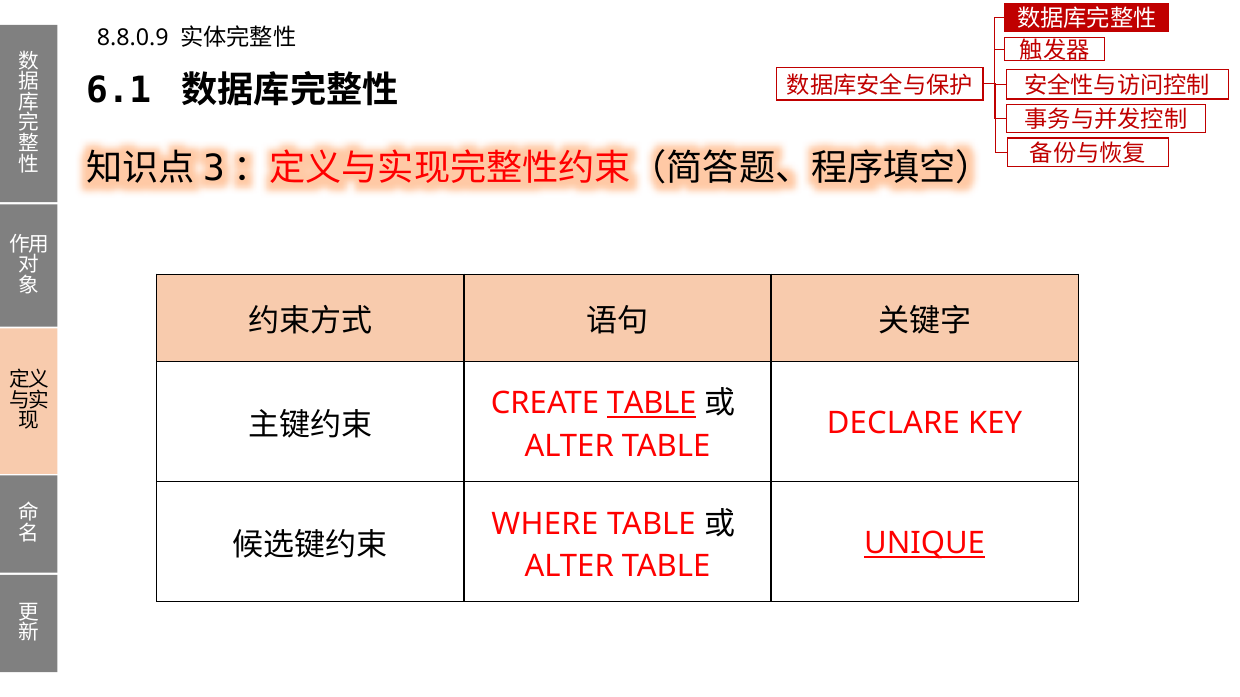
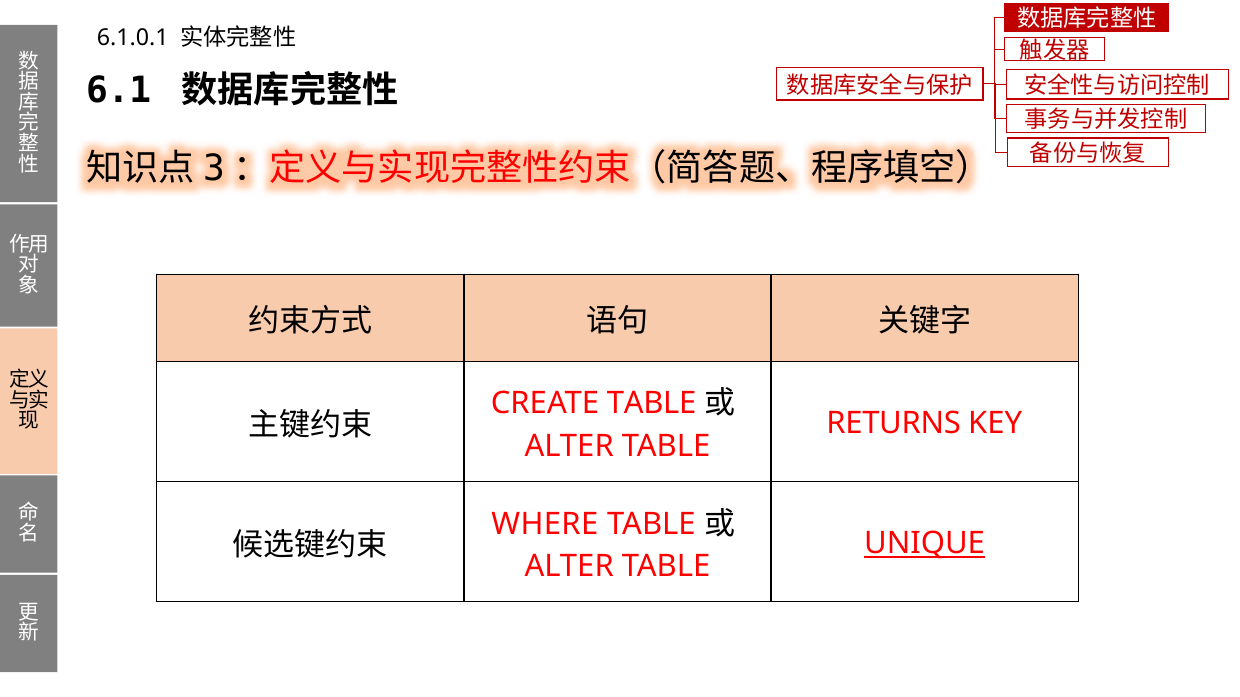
8.8.0.9: 8.8.0.9 -> 6.1.0.1 (133, 38)
TABLE underline: present -> none (652, 404)
DECLARE: DECLARE -> RETURNS (894, 424)
